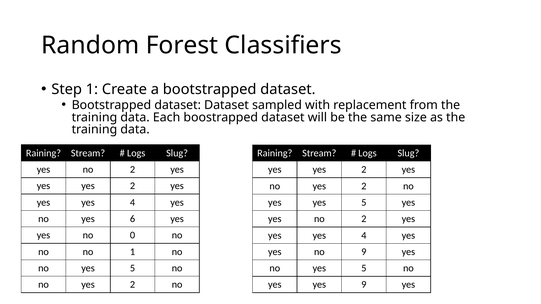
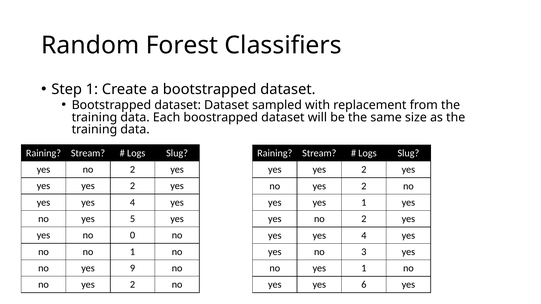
yes yes 5: 5 -> 1 (364, 203)
6: 6 -> 5 (133, 219)
no 9: 9 -> 3 (364, 252)
5: 5 -> 9 (133, 268)
5: 5 -> 1 (364, 268)
yes 9: 9 -> 6 (364, 285)
